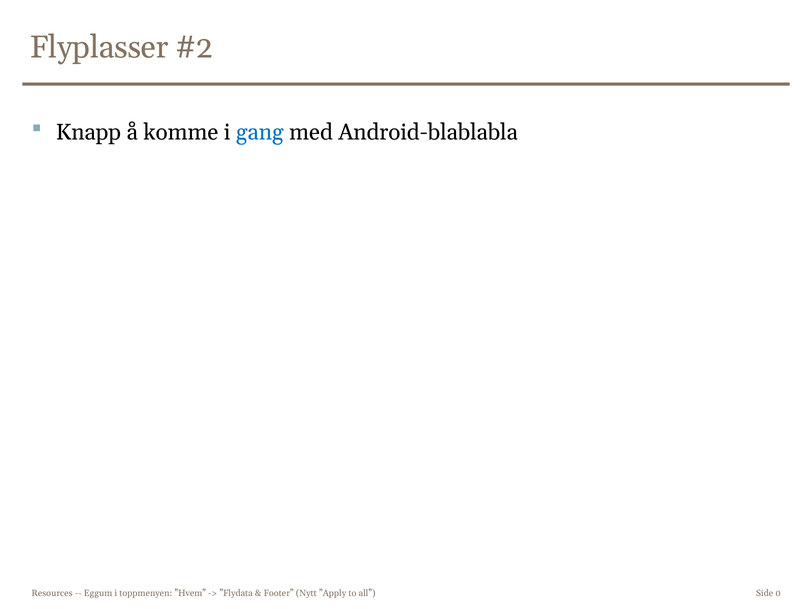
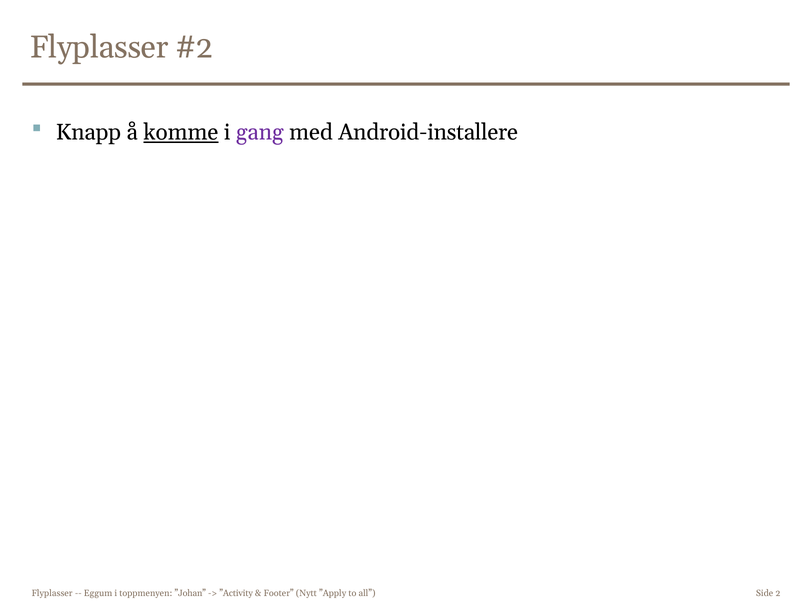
komme underline: none -> present (181, 132)
gang colour: blue -> purple (260, 132)
Android-blablabla: Android-blablabla -> Android-installere (428, 132)
Resources: Resources -> Flyplasser (52, 593)
”Hvem: ”Hvem -> ”Johan (190, 593)
”Flydata: ”Flydata -> ”Activity (236, 593)
0: 0 -> 2 (778, 593)
